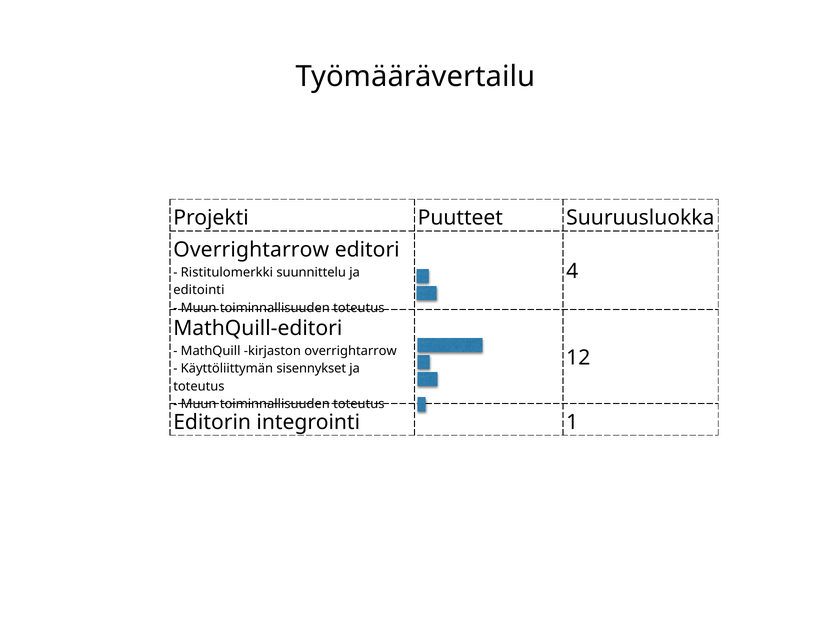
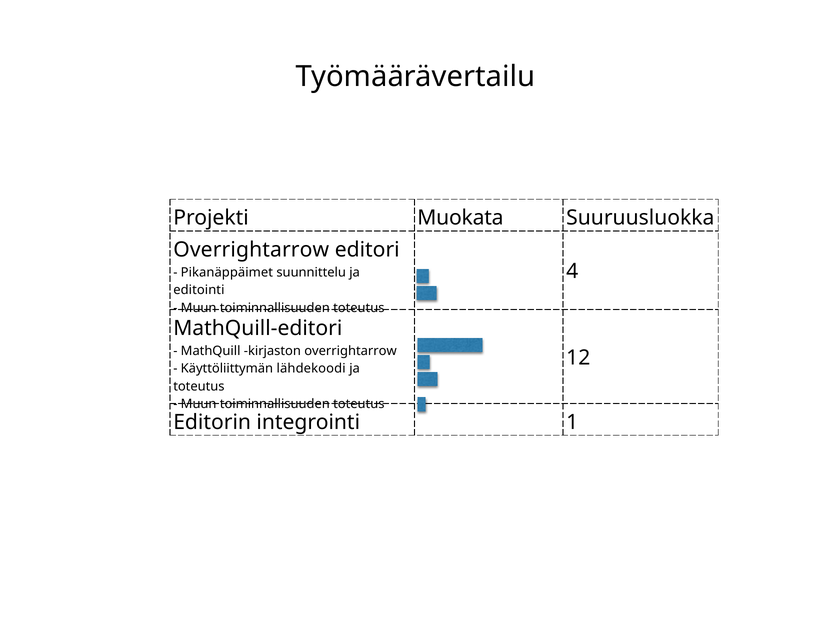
Puutteet: Puutteet -> Muokata (460, 218)
Ristitulomerkki: Ristitulomerkki -> Pikanäppäimet (227, 273)
sisennykset: sisennykset -> lähdekoodi (311, 369)
